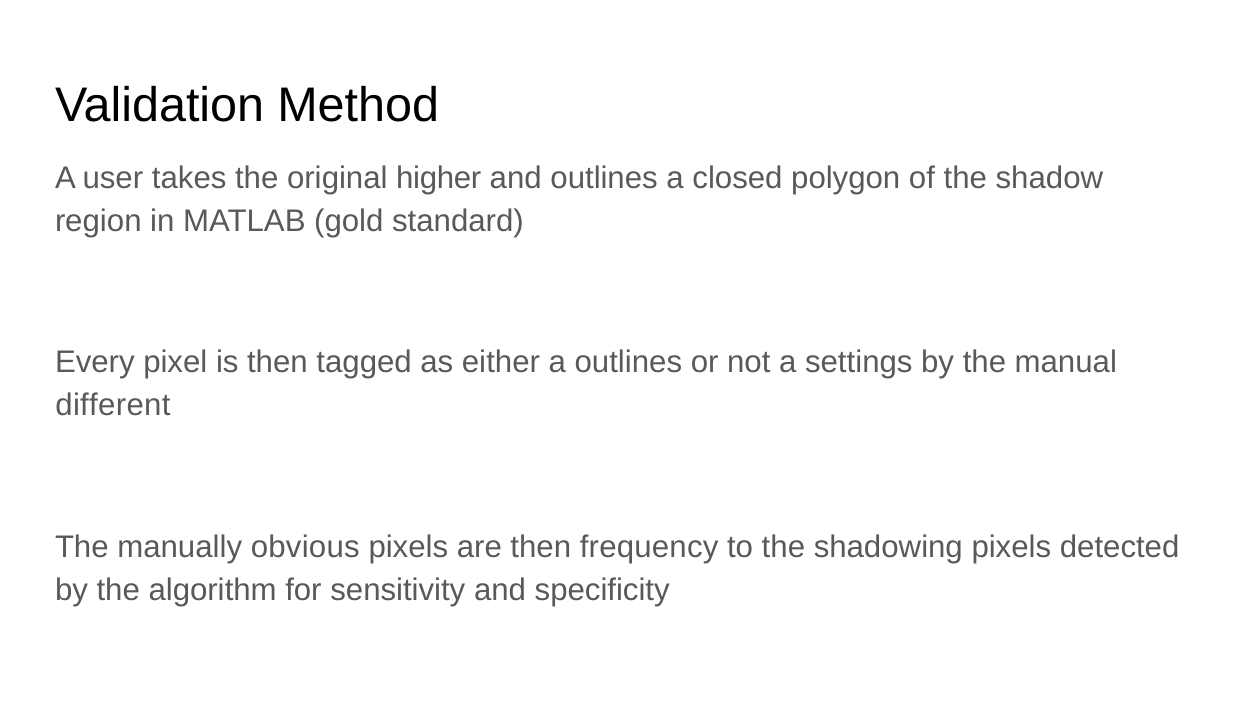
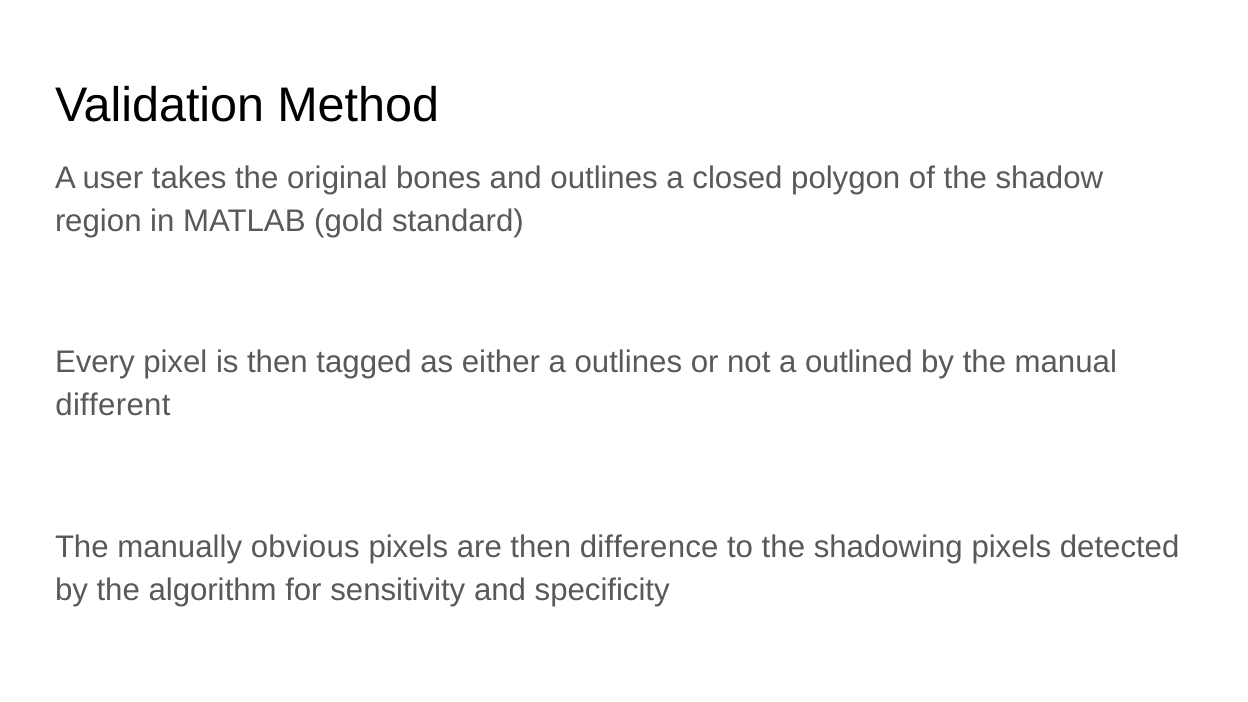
higher: higher -> bones (439, 178)
settings: settings -> outlined (859, 362)
frequency: frequency -> difference (649, 547)
